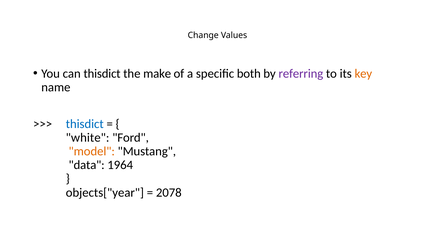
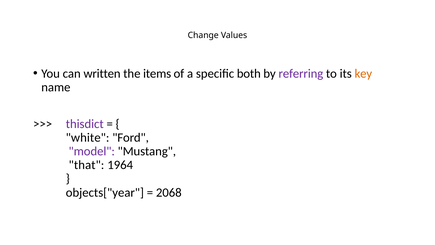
can thisdict: thisdict -> written (102, 74)
make: make -> items (157, 74)
thisdict colour: blue -> purple (85, 124)
model colour: orange -> purple (92, 151)
data: data -> that (86, 165)
2078: 2078 -> 2068 (169, 192)
